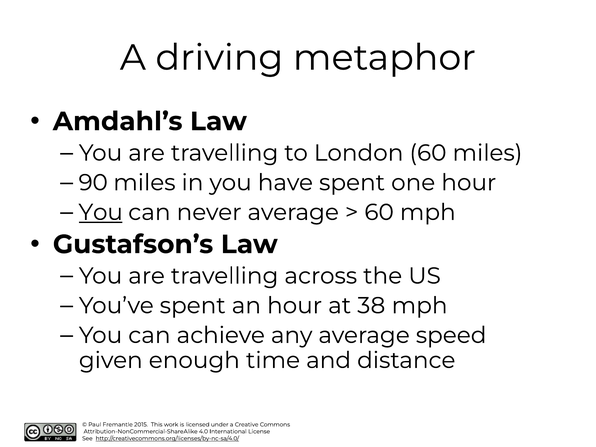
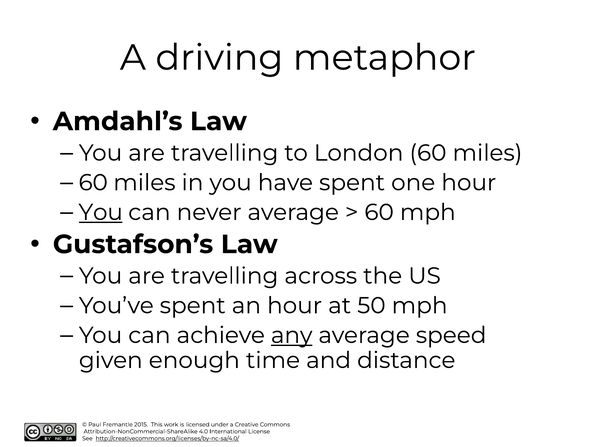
90: 90 -> 60 (93, 183)
38: 38 -> 50 (371, 306)
any underline: none -> present (292, 335)
